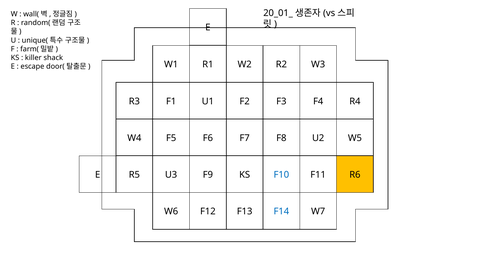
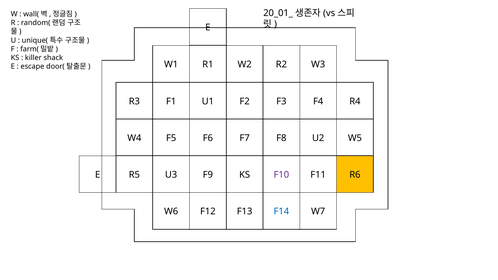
F10 colour: blue -> purple (281, 175)
